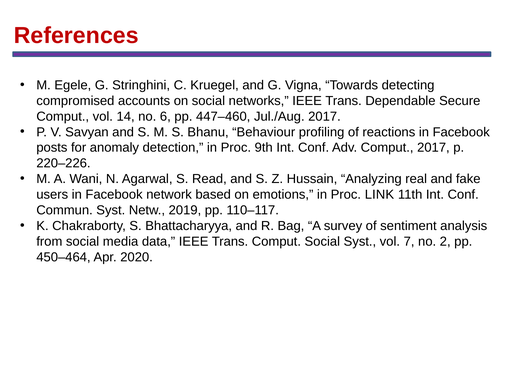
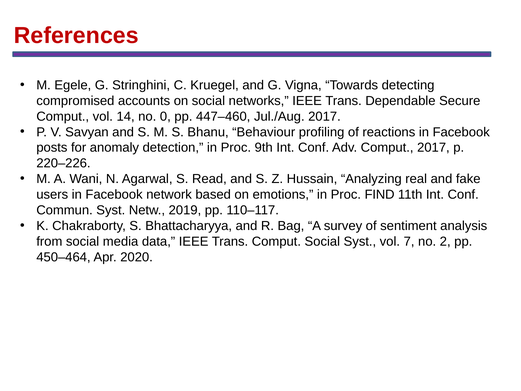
6: 6 -> 0 (165, 116)
LINK: LINK -> FIND (380, 194)
